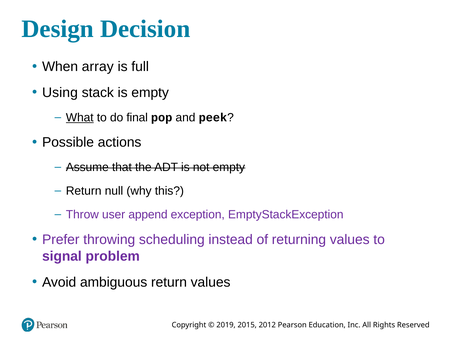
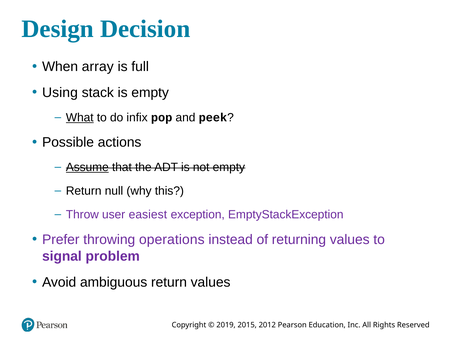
final: final -> infix (137, 117)
Assume underline: none -> present (87, 167)
append: append -> easiest (148, 214)
scheduling: scheduling -> operations (172, 239)
